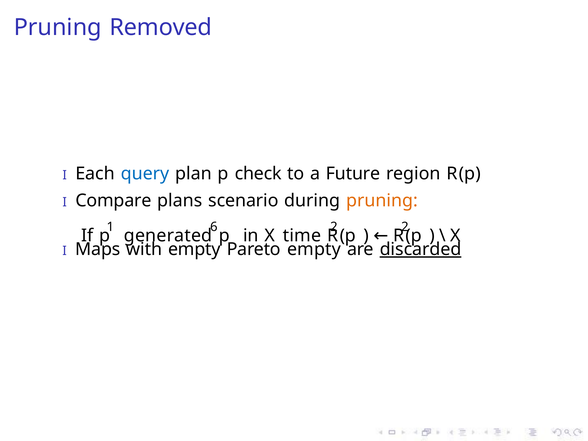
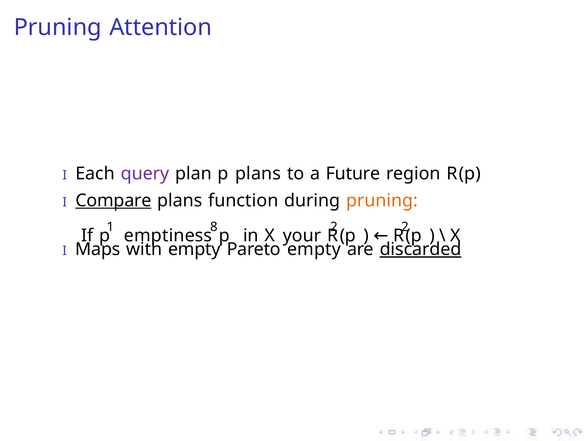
Removed: Removed -> Attention (161, 27)
query colour: blue -> purple (145, 174)
p check: check -> plans (258, 174)
Compare underline: none -> present (113, 201)
scenario: scenario -> function (243, 201)
6: 6 -> 8 (214, 227)
generated: generated -> emptiness (168, 236)
time: time -> your (302, 236)
